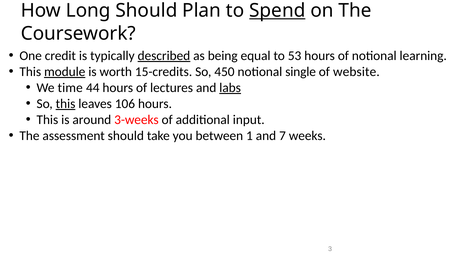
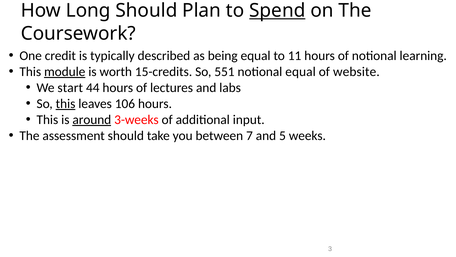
described underline: present -> none (164, 56)
53: 53 -> 11 (295, 56)
450: 450 -> 551 (224, 72)
notional single: single -> equal (301, 72)
time: time -> start (70, 88)
labs underline: present -> none (230, 88)
around underline: none -> present (92, 119)
1: 1 -> 7 (249, 135)
7: 7 -> 5 (283, 135)
